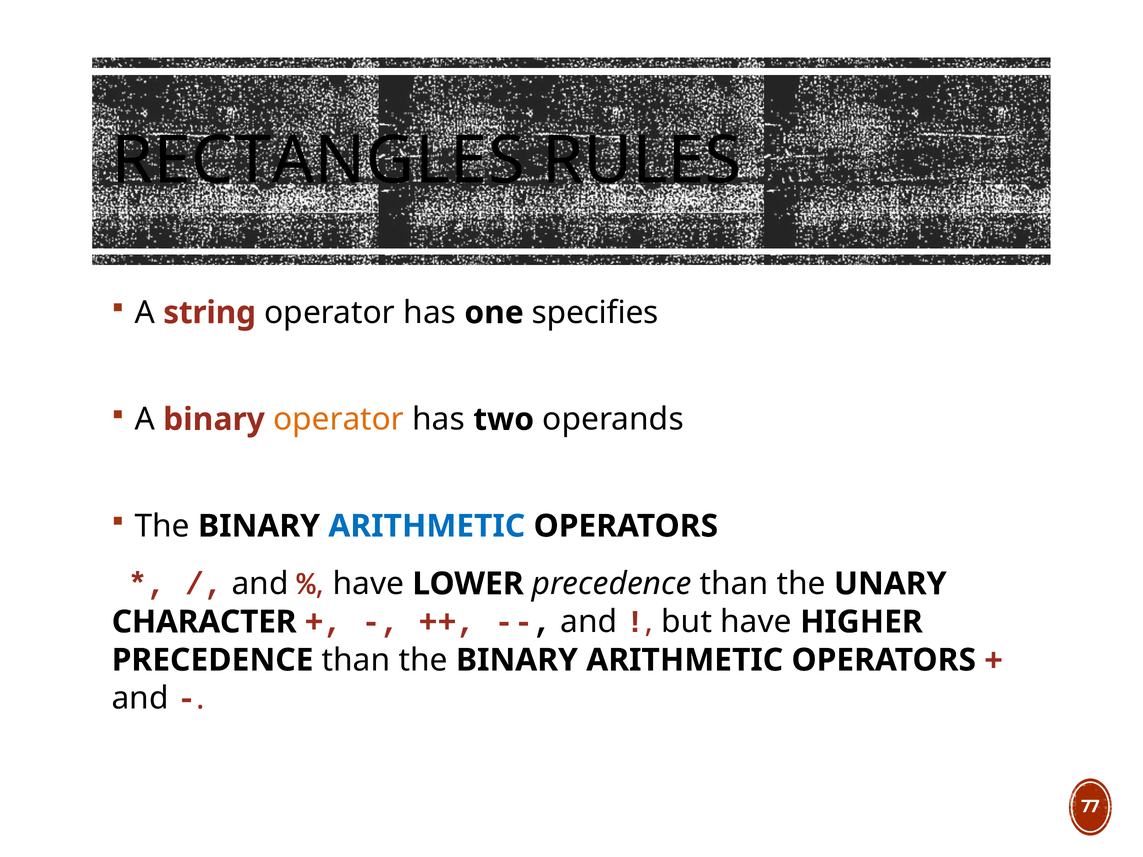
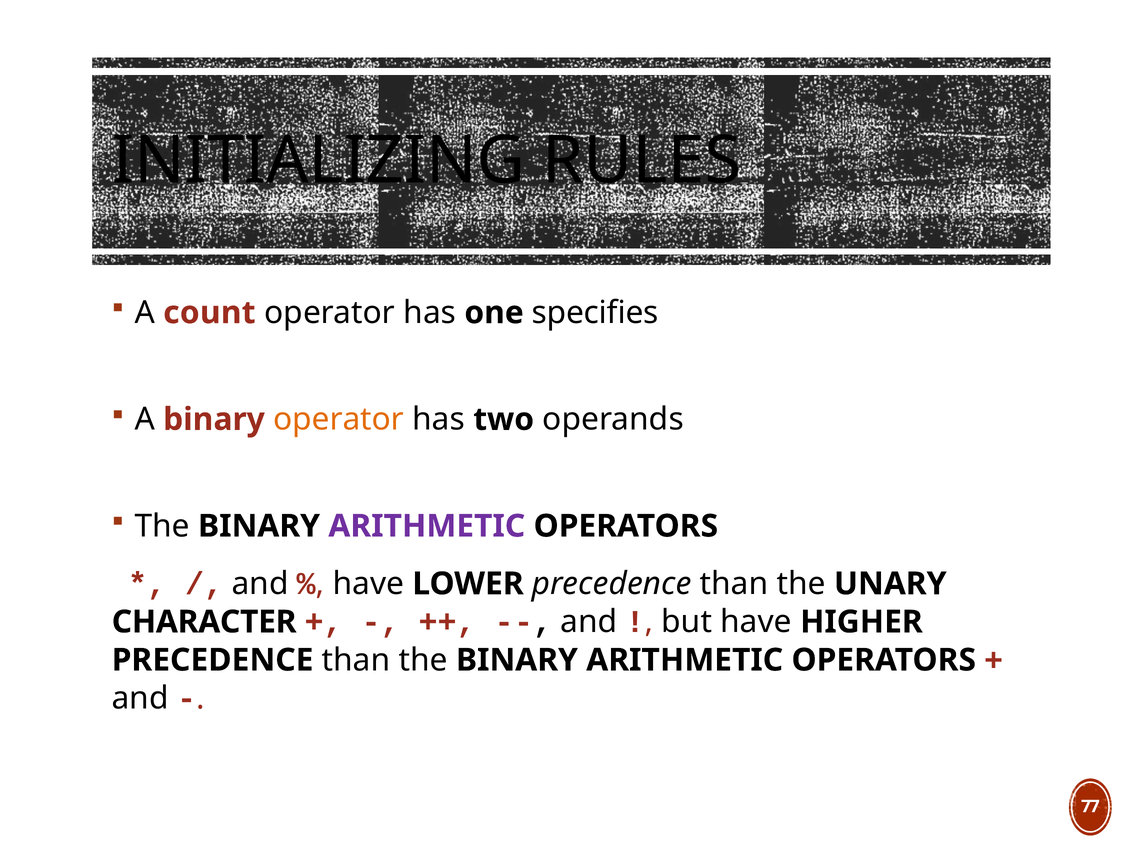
RECTANGLES: RECTANGLES -> INITIALIZING (319, 161)
string: string -> count (209, 313)
ARITHMETIC colour: blue -> purple (427, 526)
